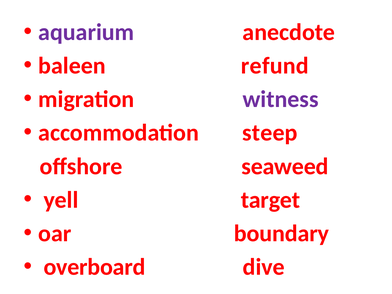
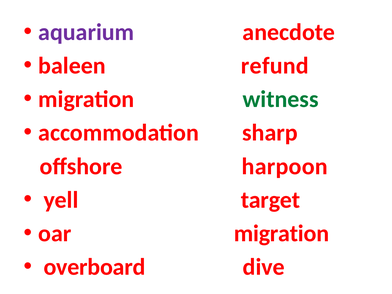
witness colour: purple -> green (281, 99)
steep: steep -> sharp (270, 133)
seaweed: seaweed -> harpoon (285, 166)
oar boundary: boundary -> migration (281, 233)
